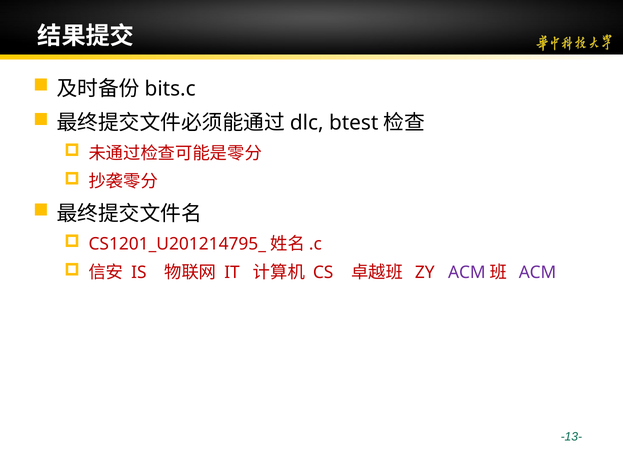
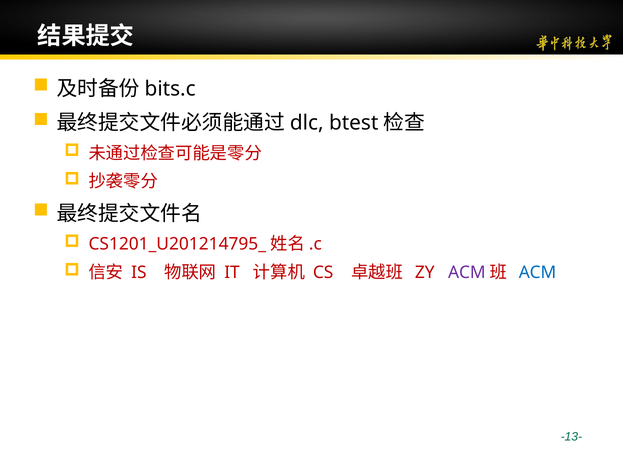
ACM colour: purple -> blue (538, 272)
